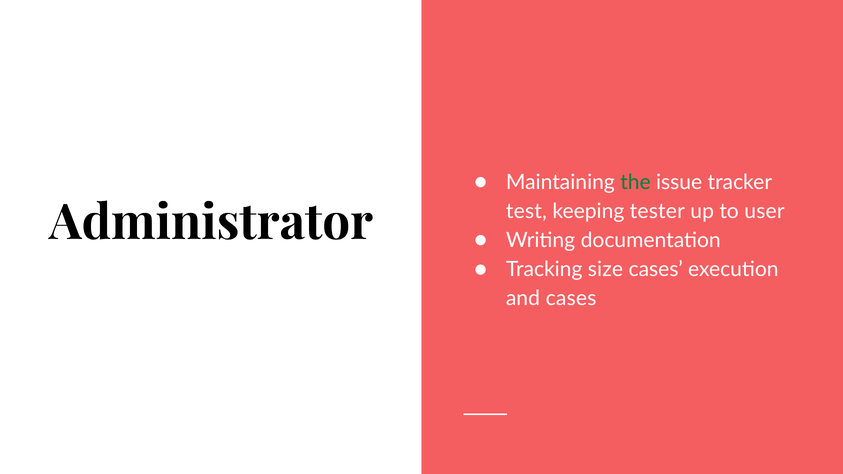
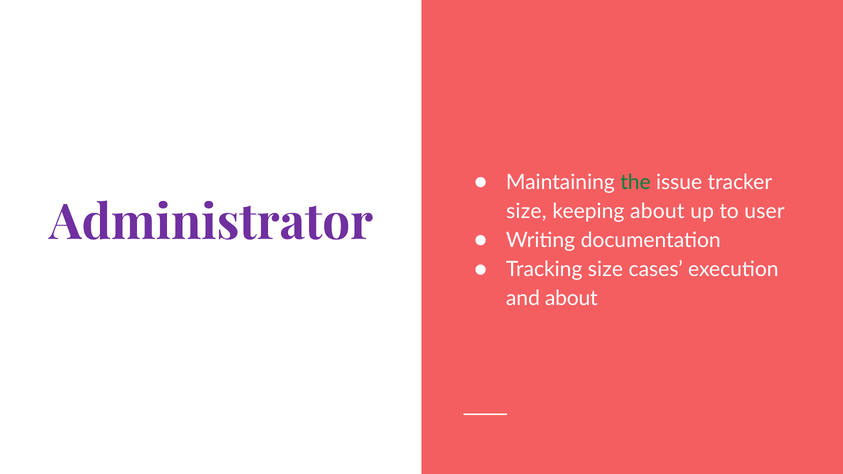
Administrator colour: black -> purple (211, 223)
test: test -> size (526, 211)
keeping tester: tester -> about (657, 211)
and cases: cases -> about (571, 299)
